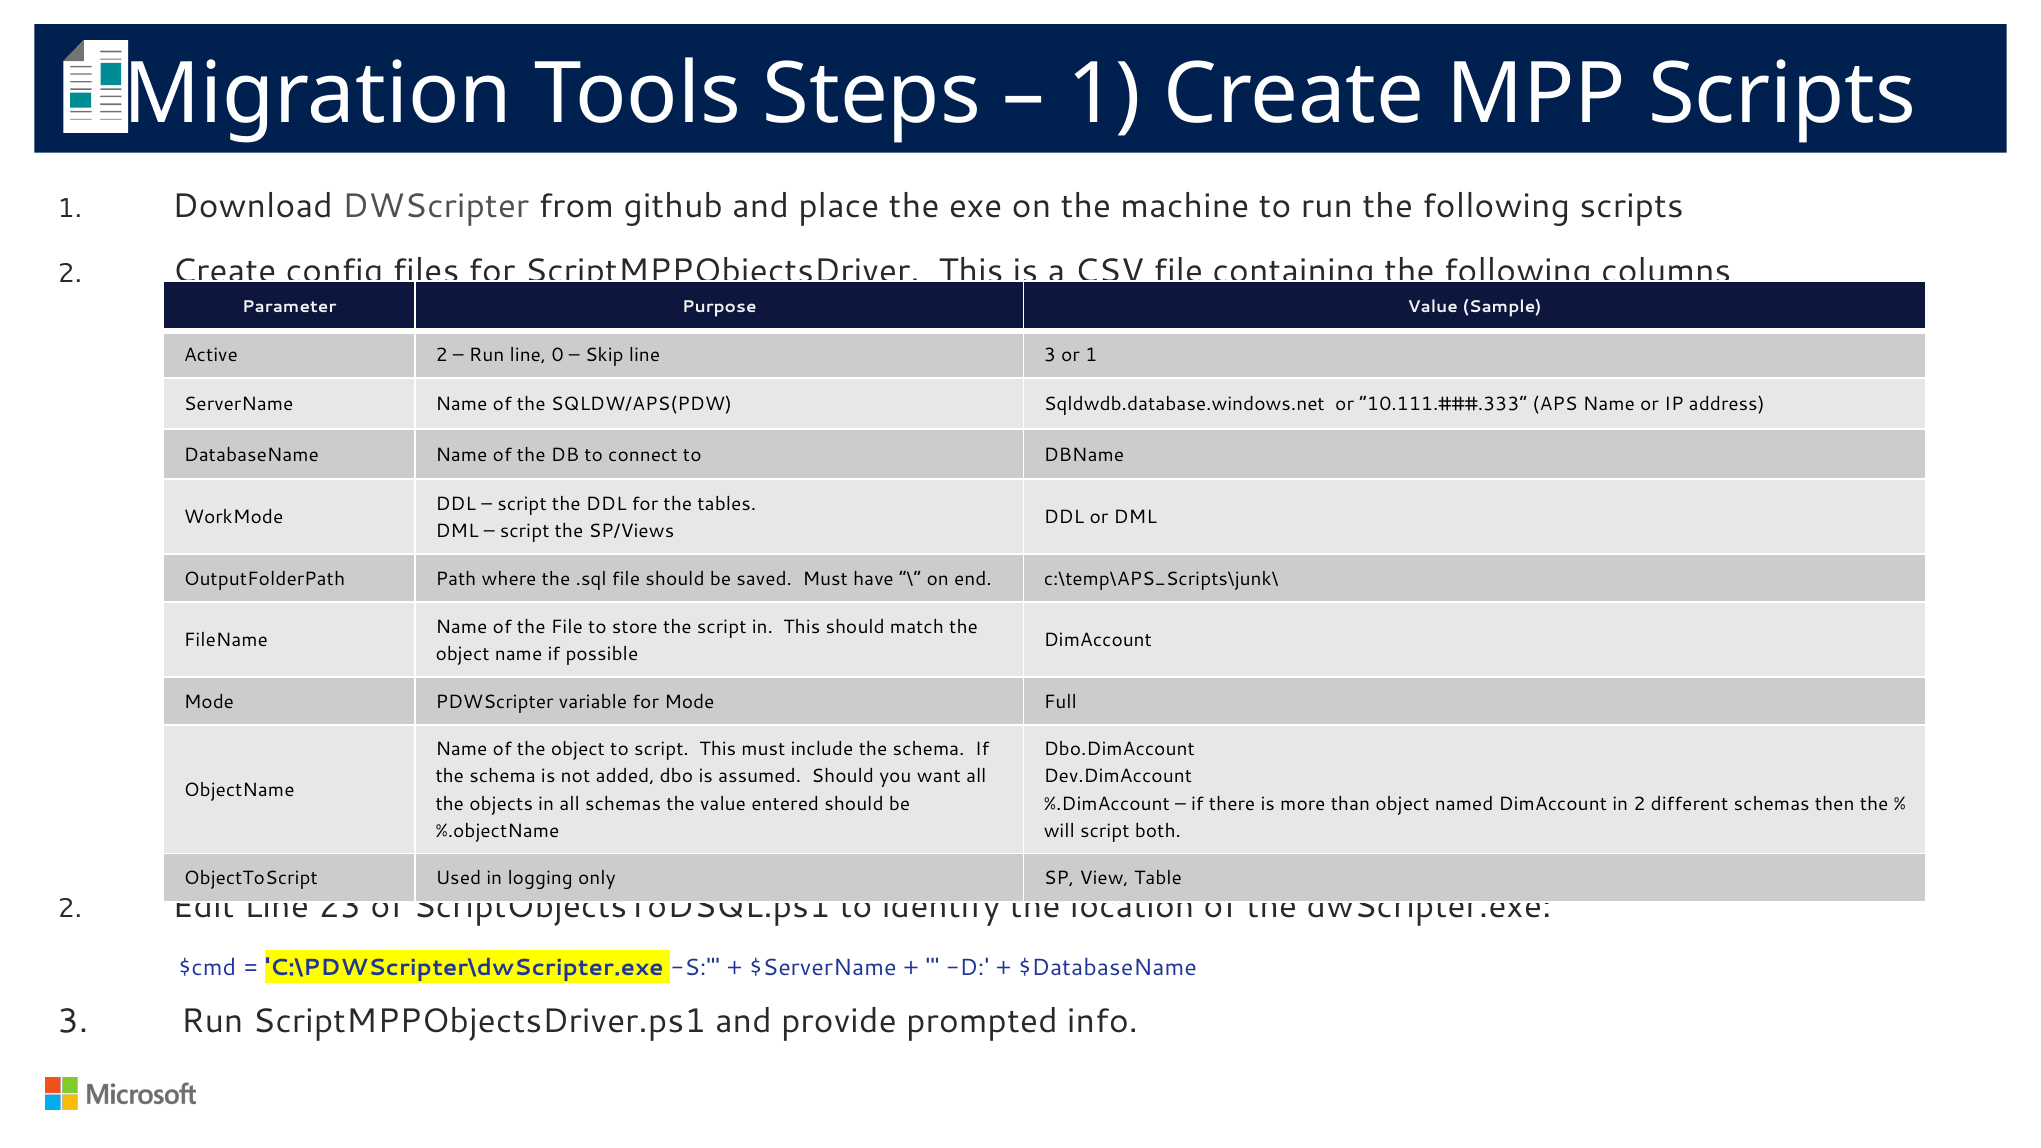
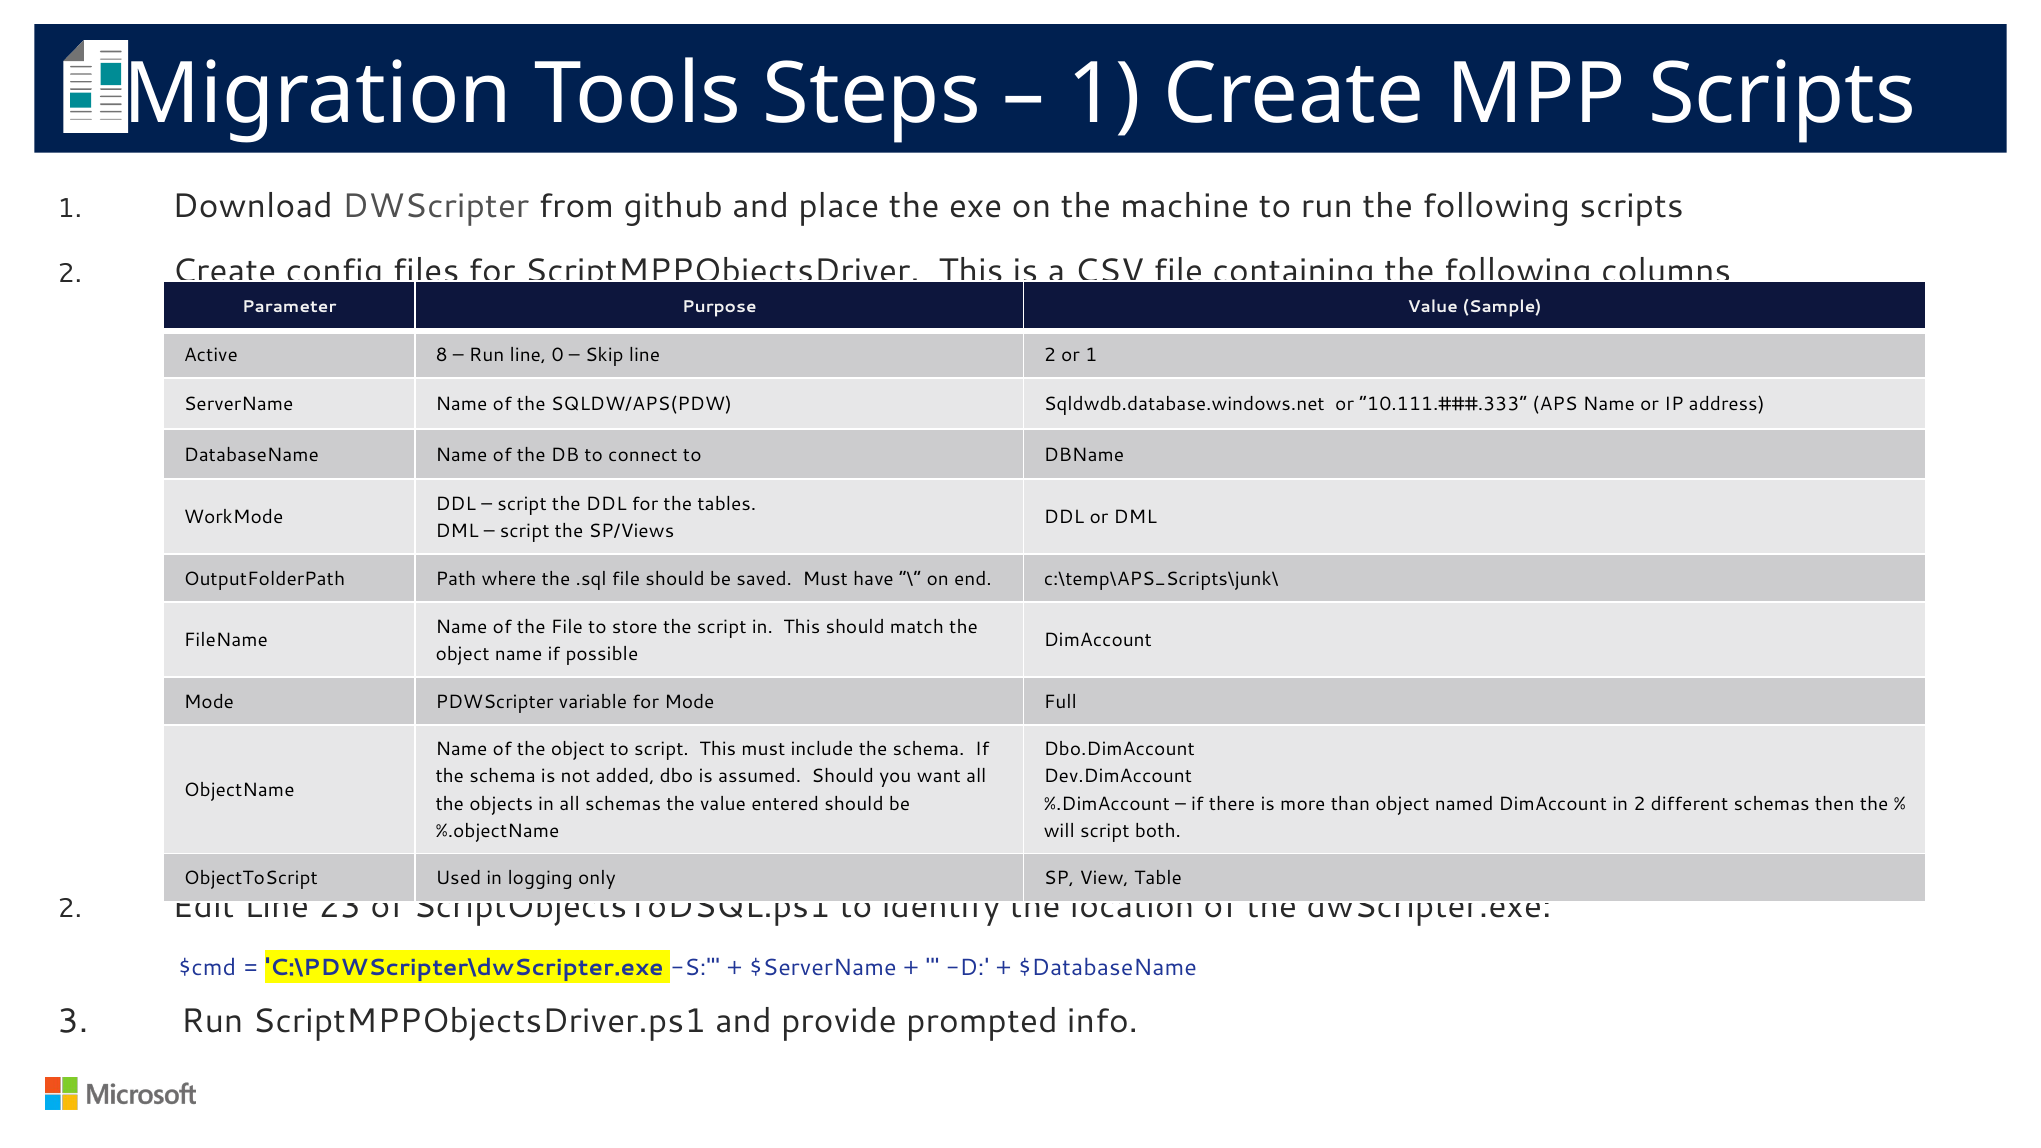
Active 2: 2 -> 8 (442, 356)
line 3: 3 -> 2 (1050, 356)
